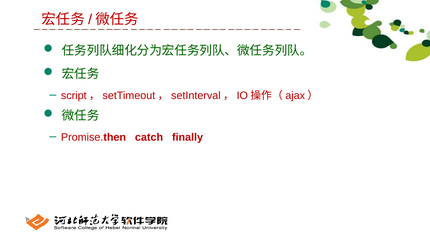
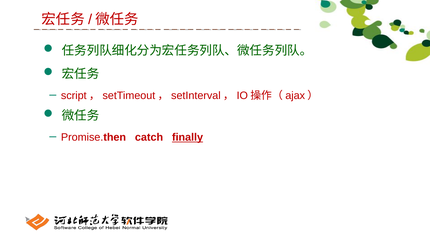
finally underline: none -> present (188, 137)
